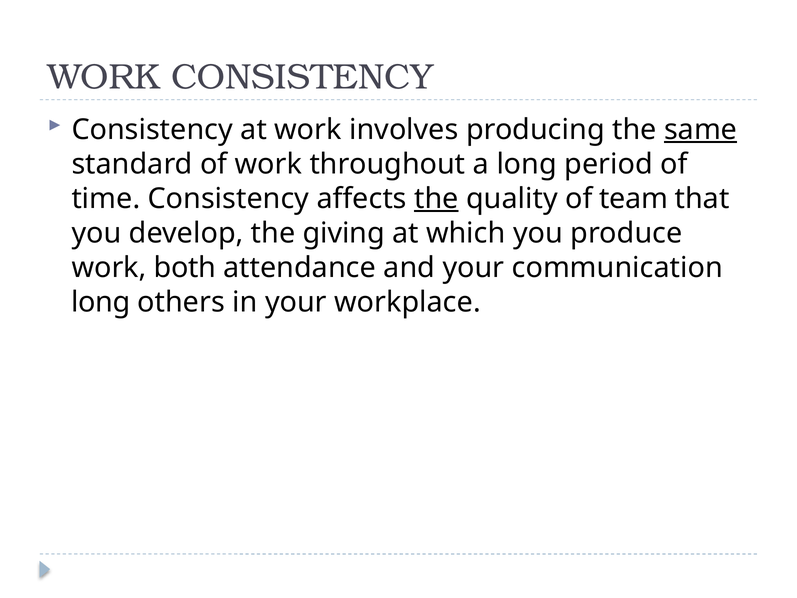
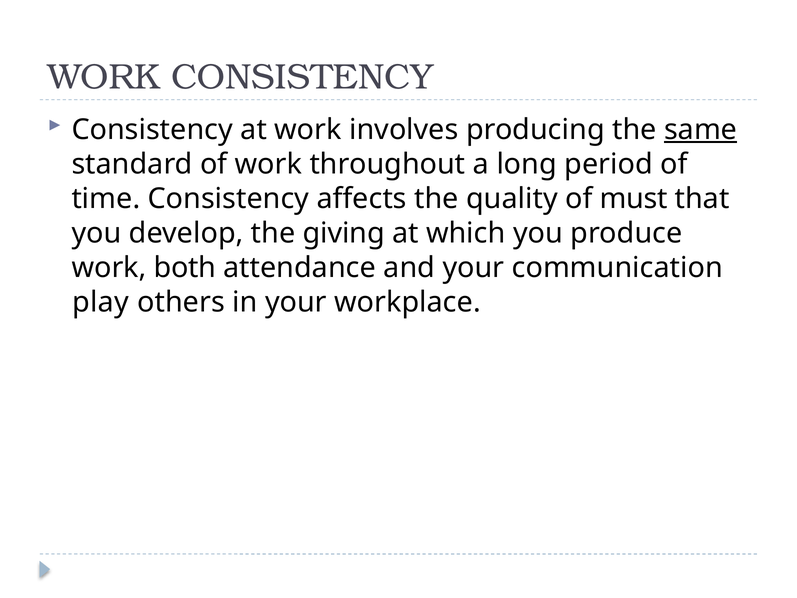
the underline: present -> none (436, 199)
team: team -> must (634, 199)
long: long -> play (101, 302)
